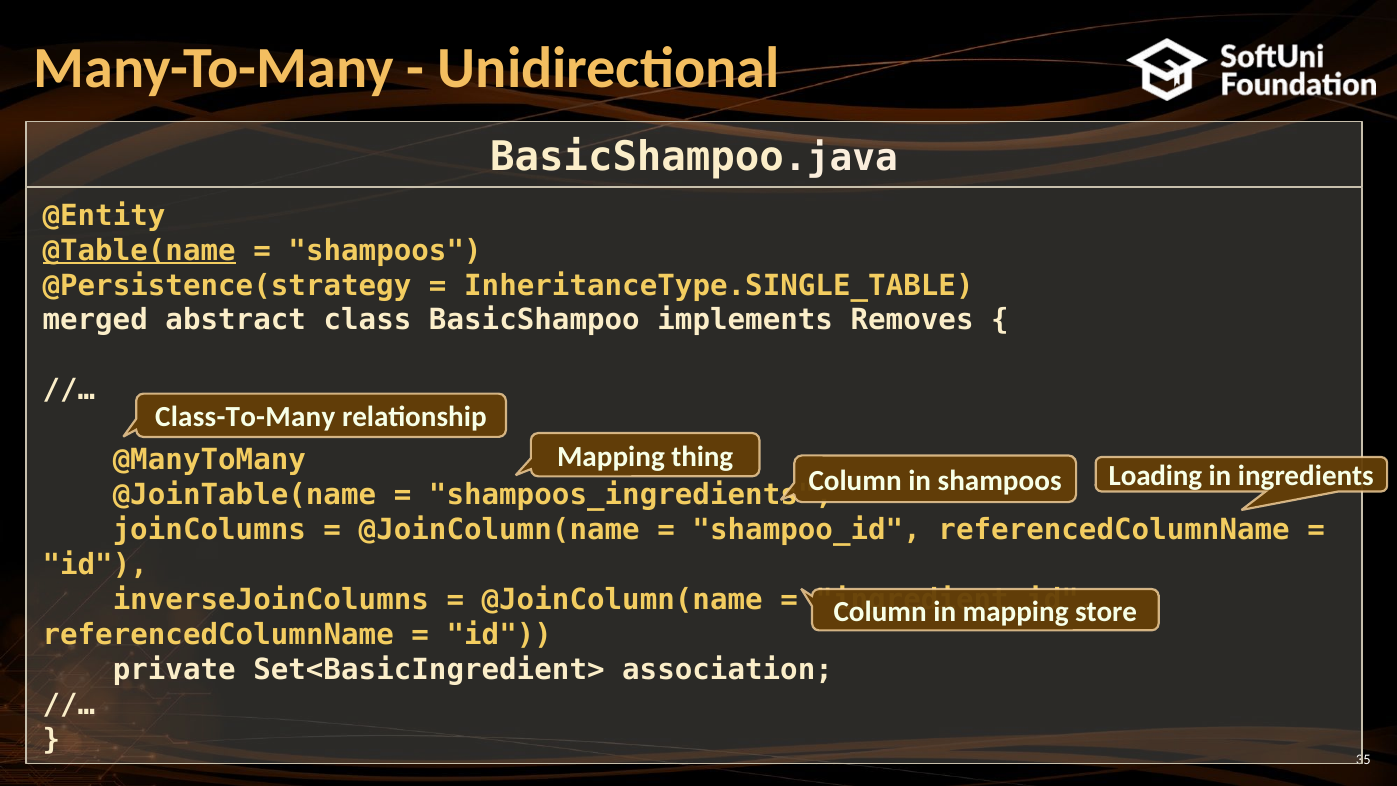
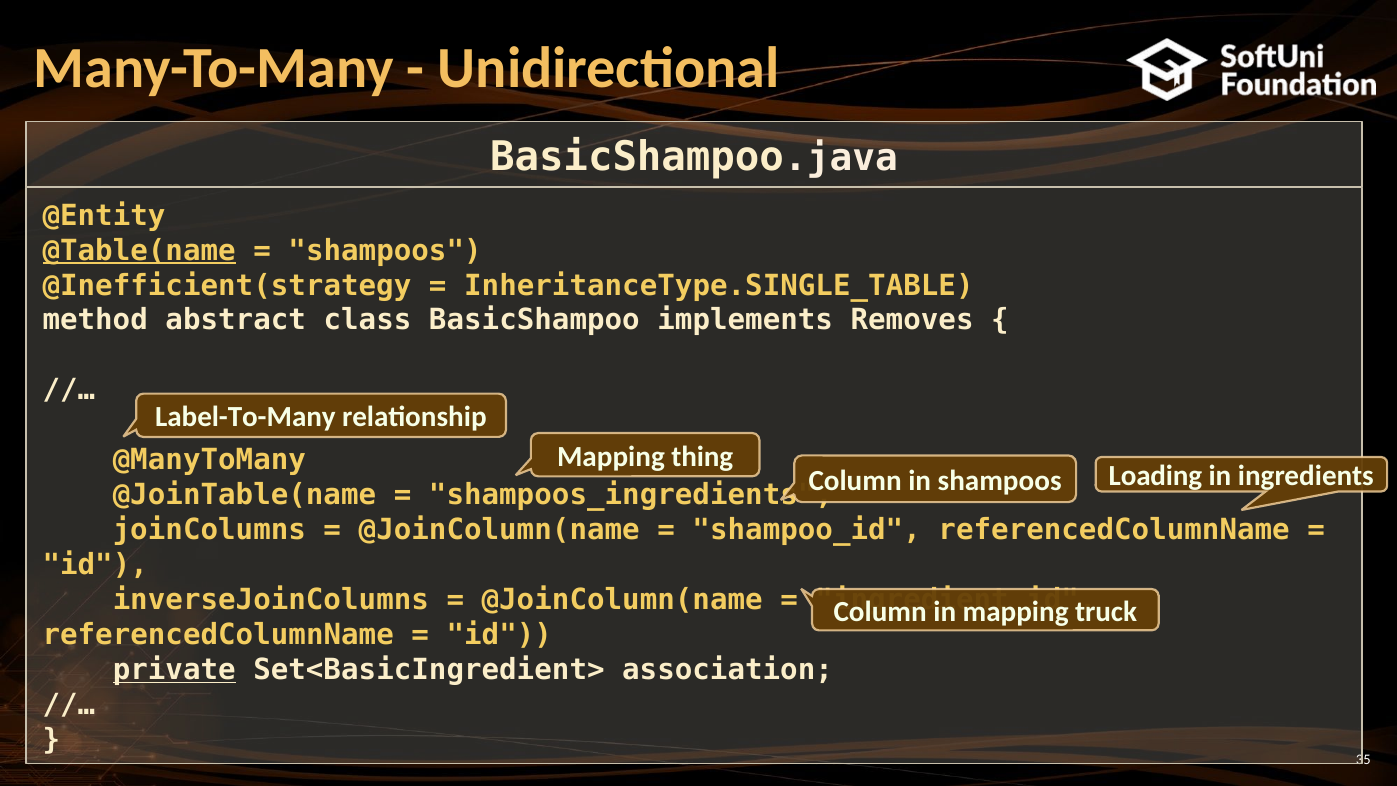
@Persistence(strategy: @Persistence(strategy -> @Inefficient(strategy (227, 285)
merged: merged -> method (95, 320)
Class-To-Many: Class-To-Many -> Label-To-Many (245, 417)
store: store -> truck (1106, 612)
private underline: none -> present (174, 670)
